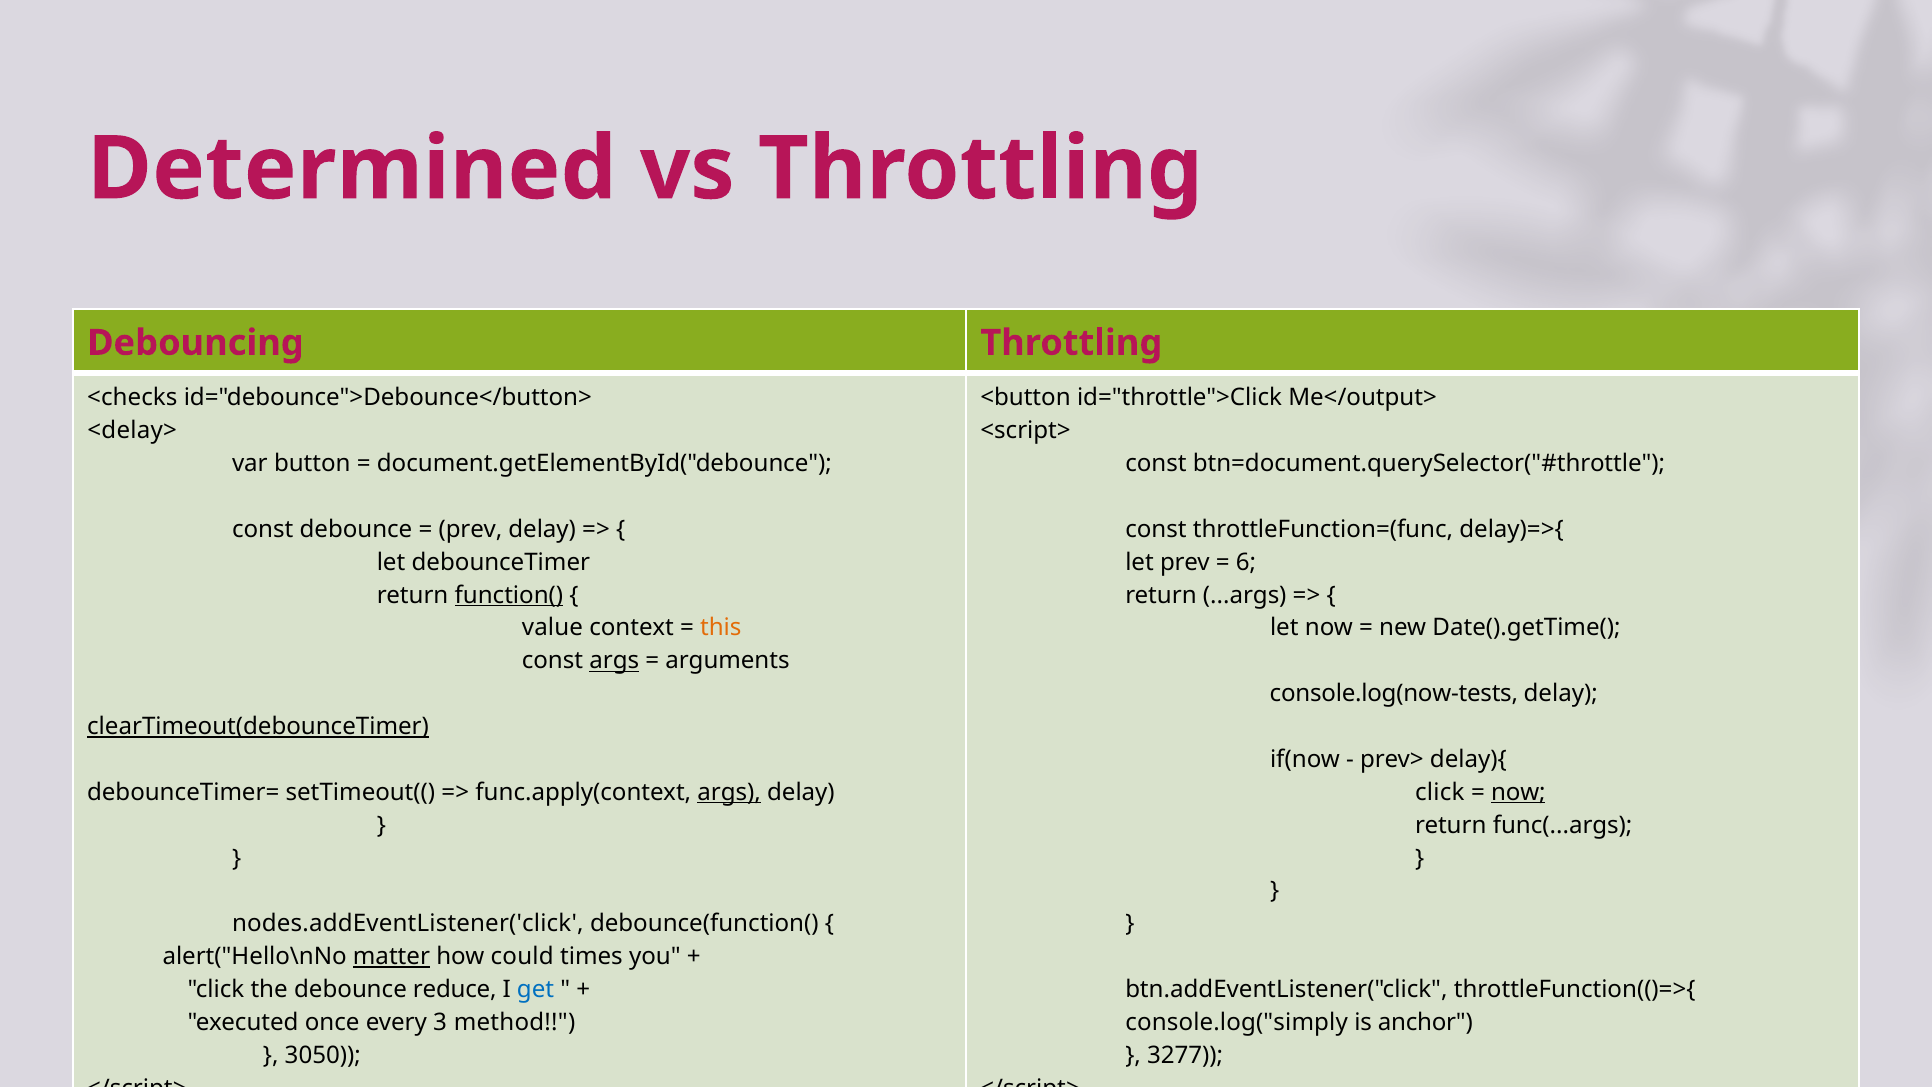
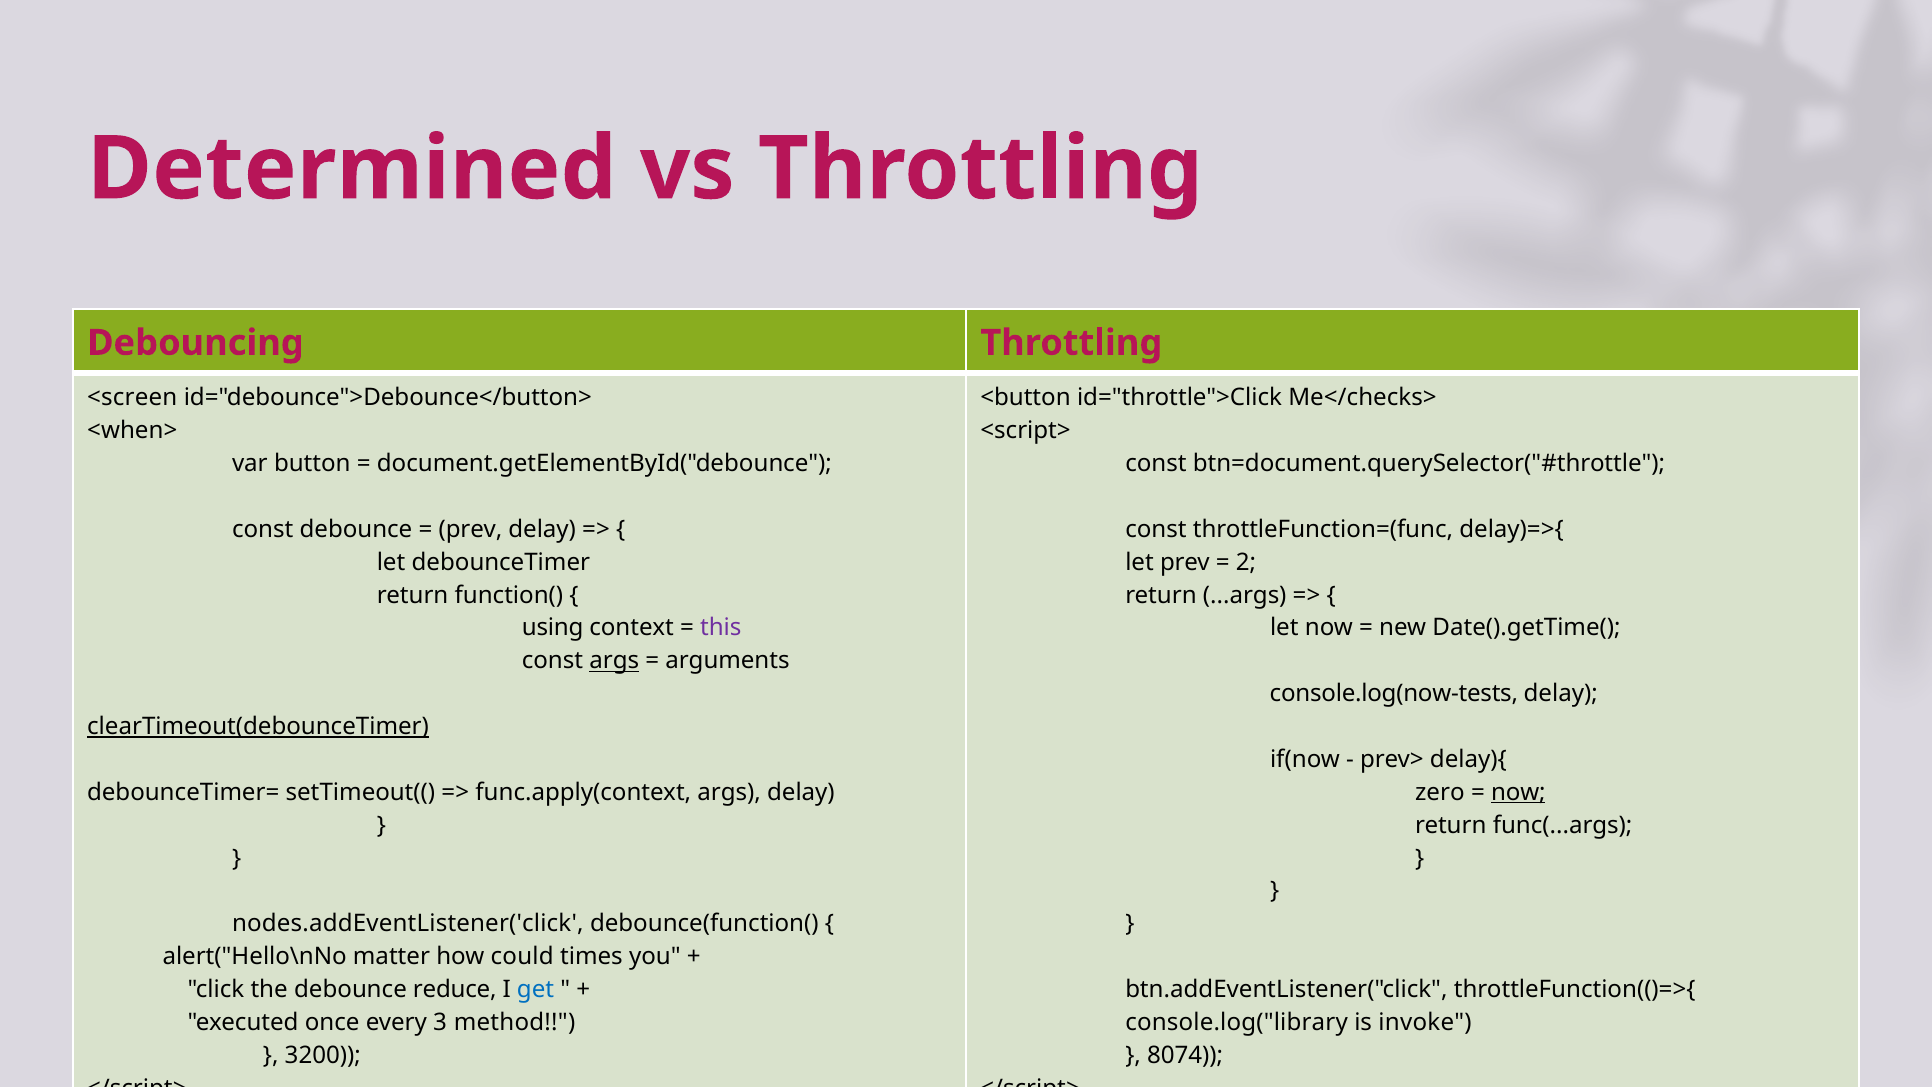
<checks: <checks -> <screen (132, 398)
Me</output>: Me</output> -> Me</checks> (1363, 398)
<delay>: <delay> -> <when> (132, 431)
6: 6 -> 2 (1246, 562)
function( underline: present -> none (509, 595)
value: value -> using (553, 628)
this colour: orange -> purple (721, 628)
args underline: present -> none (729, 792)
click: click -> zero (1440, 792)
matter underline: present -> none (391, 956)
console.log("simply: console.log("simply -> console.log("library (1237, 1022)
anchor: anchor -> invoke (1425, 1022)
3050: 3050 -> 3200 (323, 1055)
3277: 3277 -> 8074 (1185, 1055)
